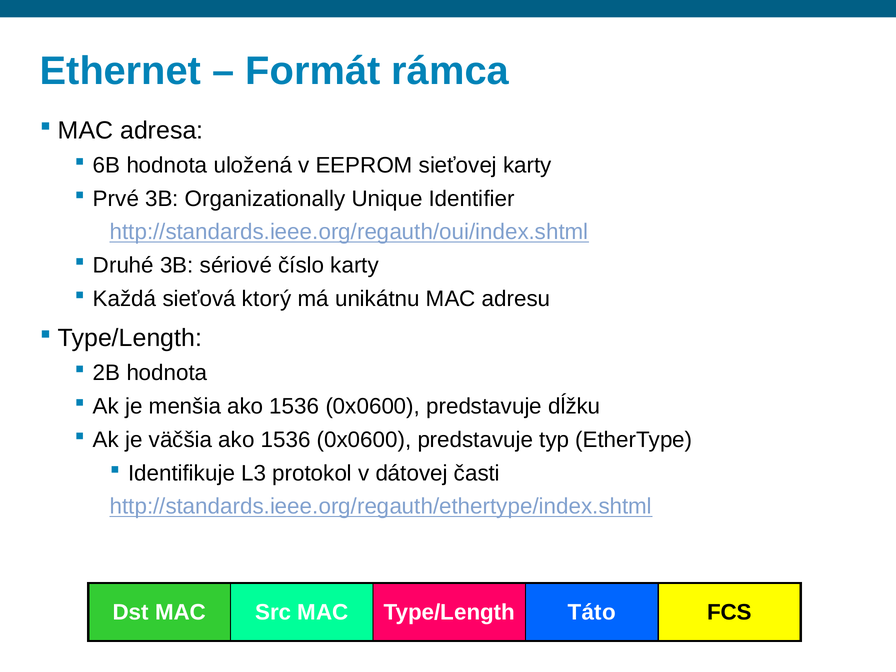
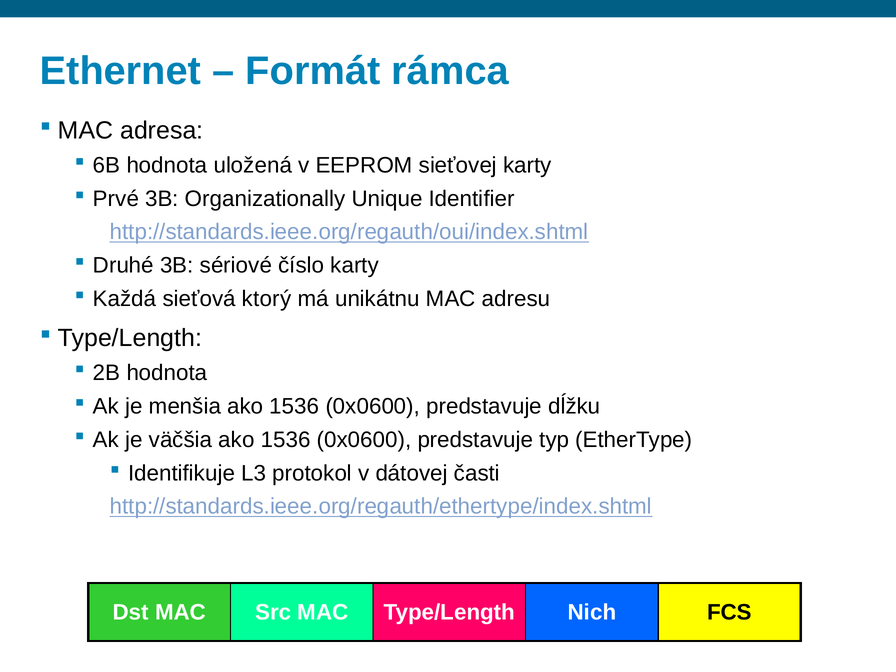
Táto: Táto -> Nich (592, 612)
